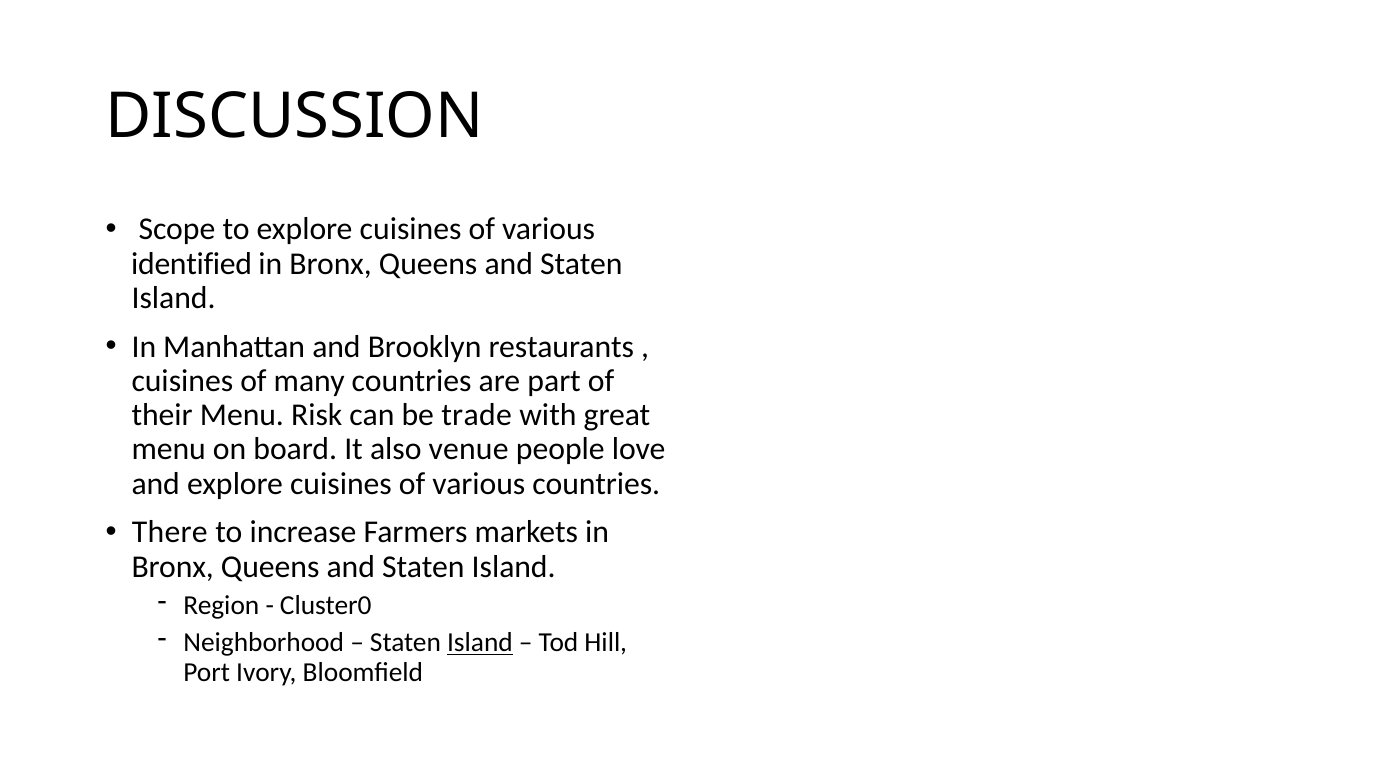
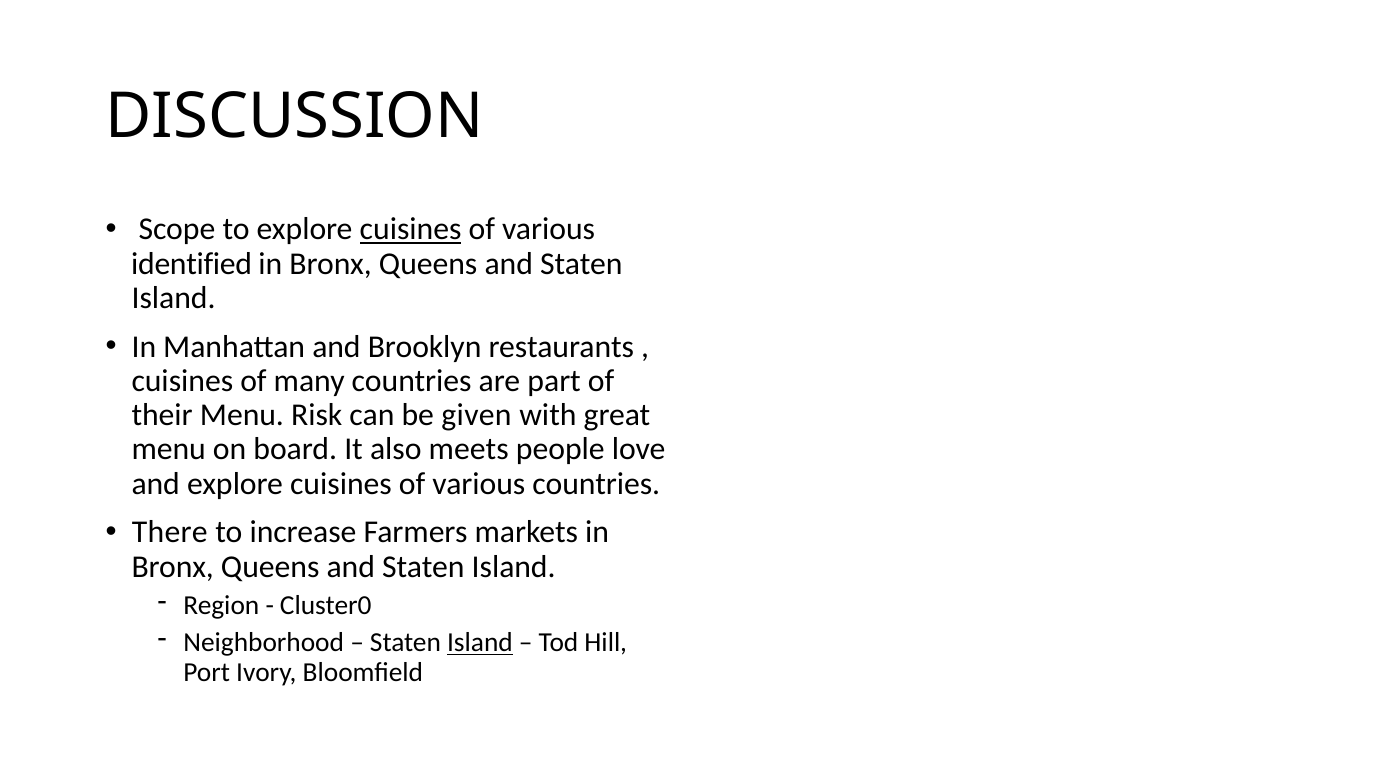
cuisines underline: none -> present (411, 230)
trade: trade -> given (477, 415)
venue: venue -> meets (469, 450)
